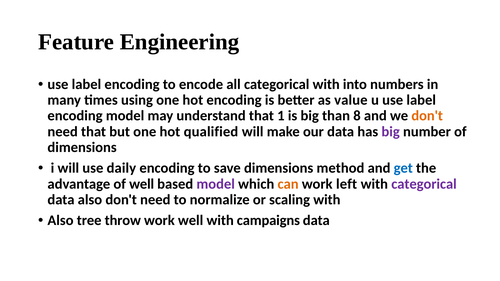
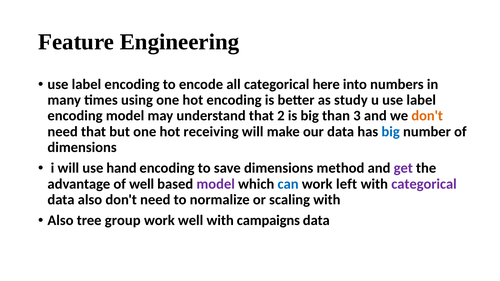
categorical with: with -> here (326, 85)
value: value -> study (351, 100)
1: 1 -> 2 (281, 116)
8: 8 -> 3 (357, 116)
qualified: qualified -> receiving (211, 132)
big colour: purple -> blue (391, 132)
daily: daily -> hand (121, 168)
get colour: blue -> purple (403, 168)
can colour: orange -> blue (288, 184)
throw: throw -> group (123, 221)
